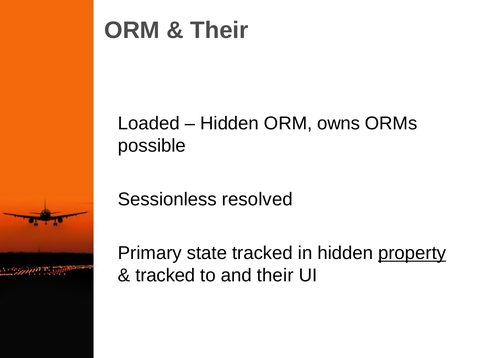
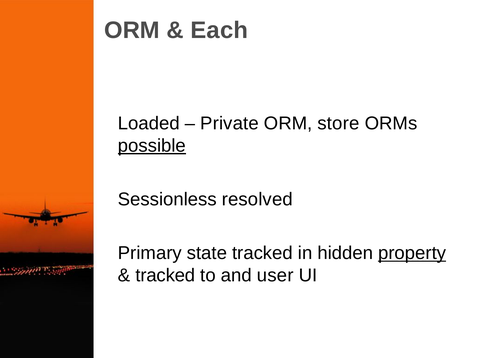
Their: Their -> Each (219, 30)
Hidden: Hidden -> Private (229, 123)
owns: owns -> store (338, 123)
possible underline: none -> present (152, 146)
and their: their -> user (275, 275)
